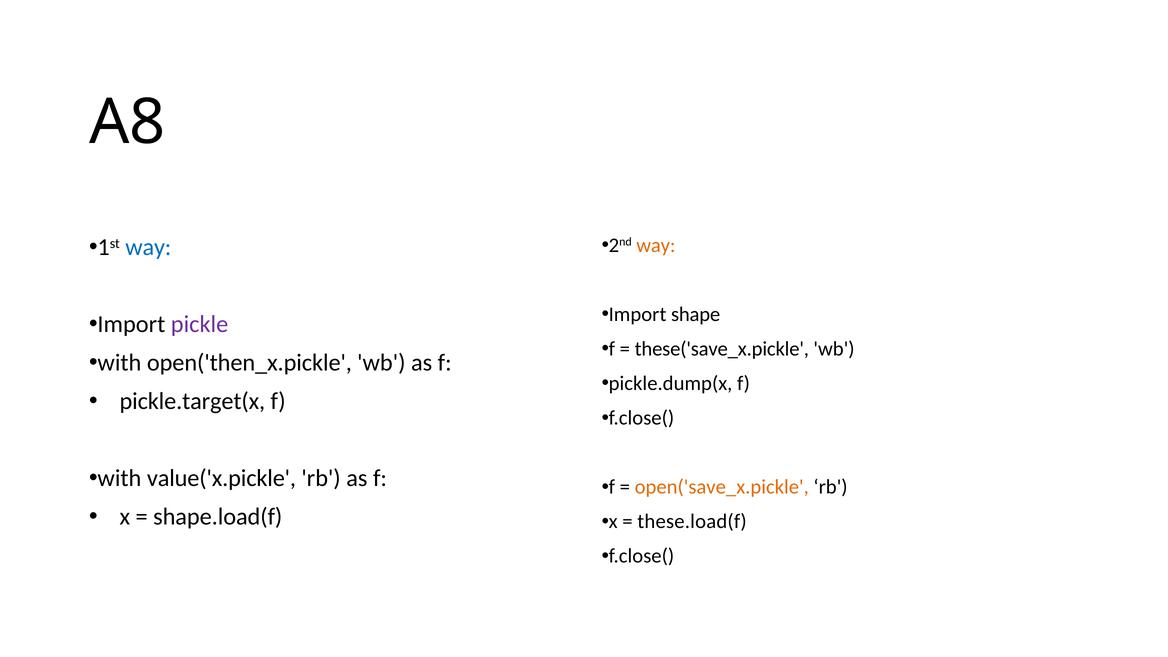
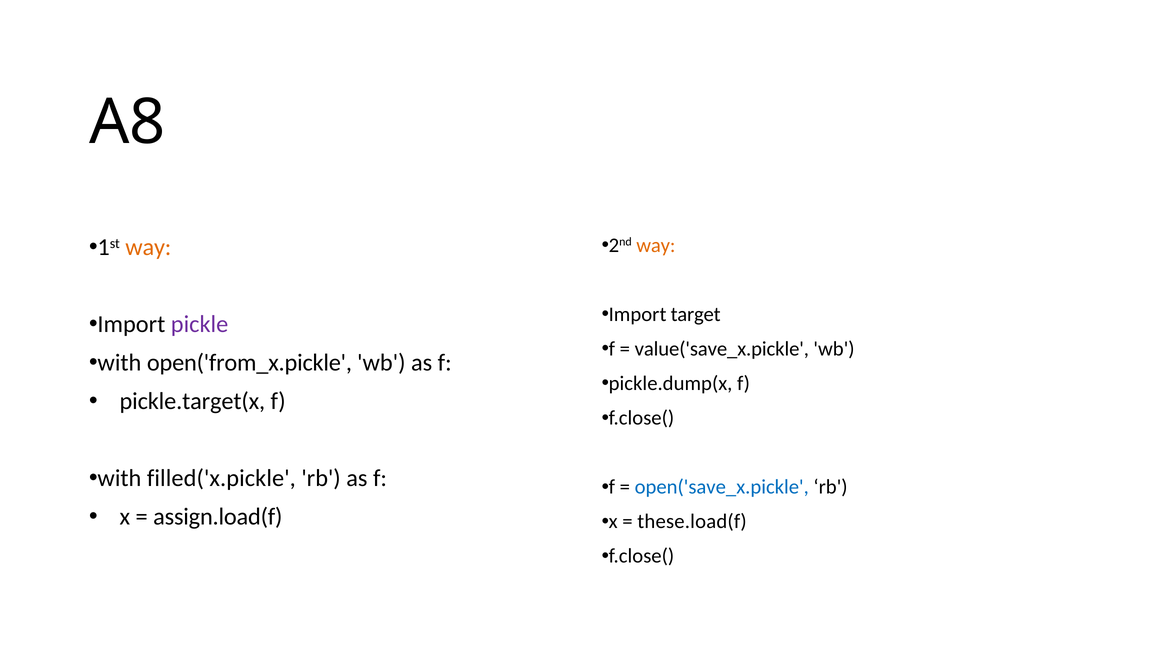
way colour: blue -> orange (148, 247)
shape: shape -> target (696, 314)
these('save_x.pickle: these('save_x.pickle -> value('save_x.pickle (722, 349)
open('then_x.pickle: open('then_x.pickle -> open('from_x.pickle (249, 363)
value('x.pickle: value('x.pickle -> filled('x.pickle (221, 478)
open('save_x.pickle colour: orange -> blue (722, 487)
shape.load(f: shape.load(f -> assign.load(f (218, 517)
